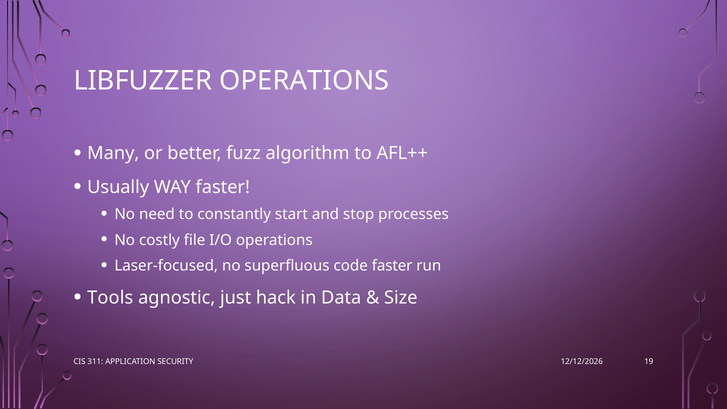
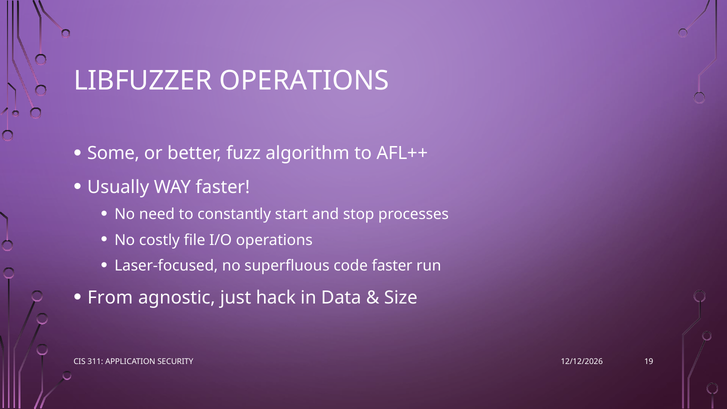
Many: Many -> Some (113, 153)
Tools: Tools -> From (110, 298)
